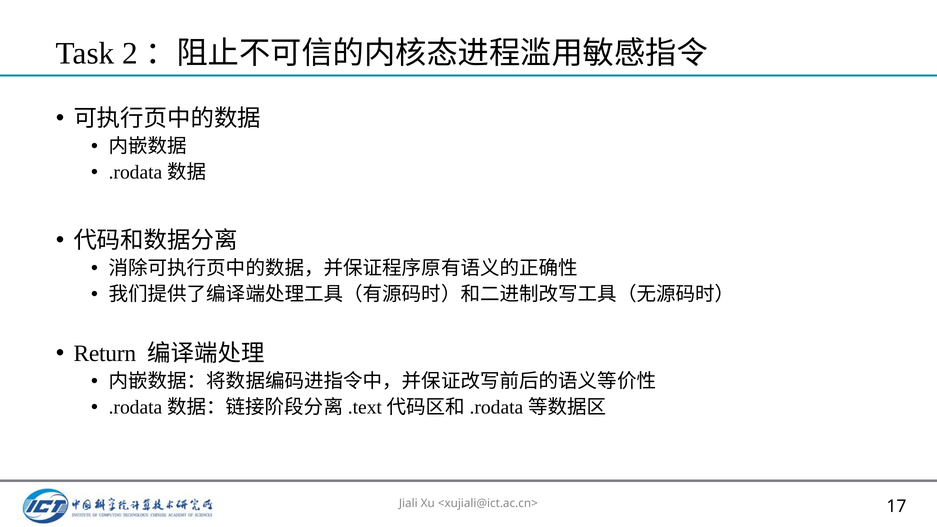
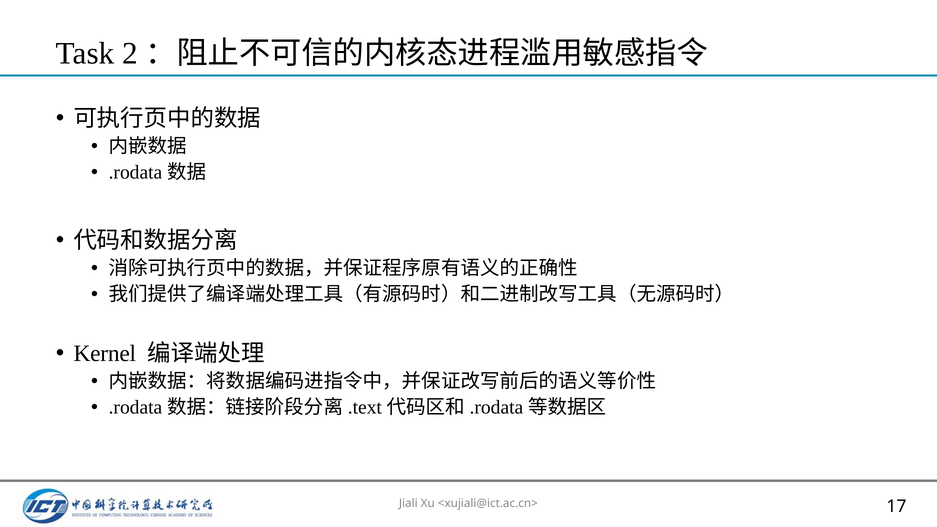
Return: Return -> Kernel (105, 353)
